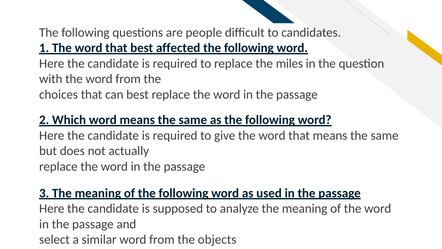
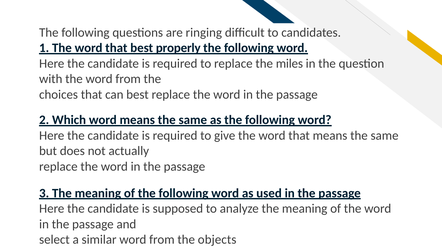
people: people -> ringing (204, 33)
affected: affected -> properly (178, 48)
